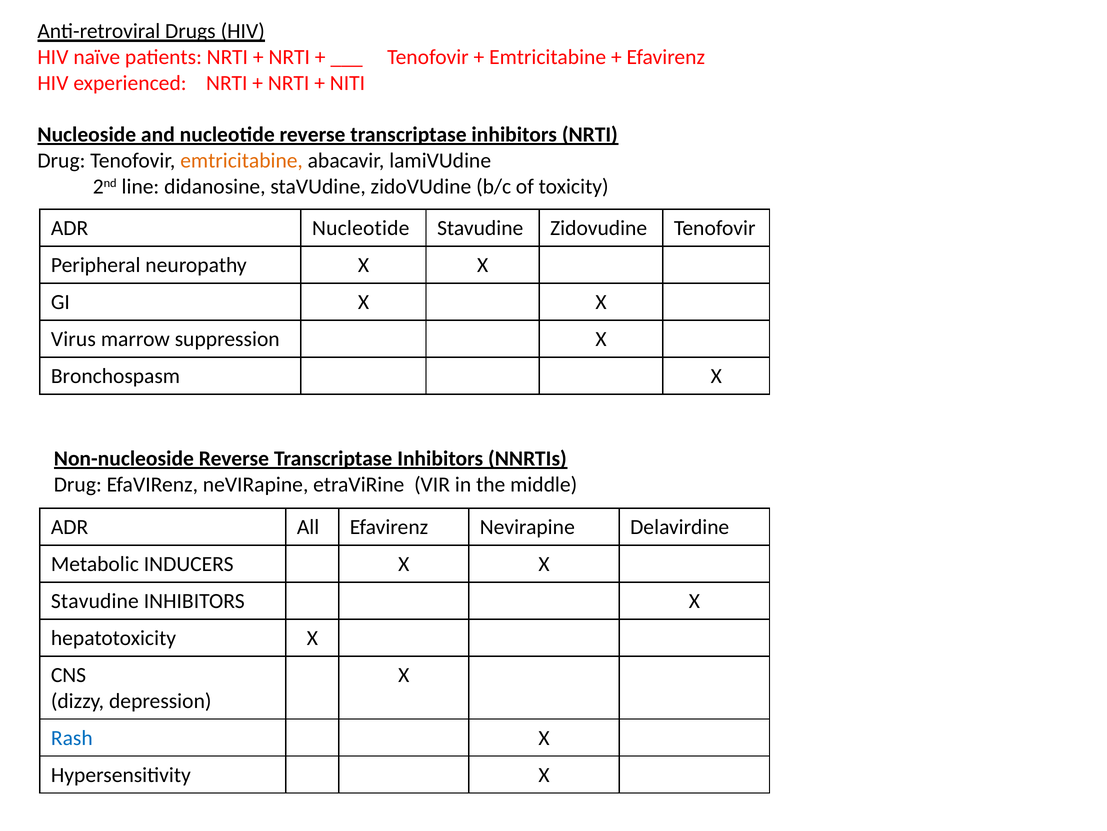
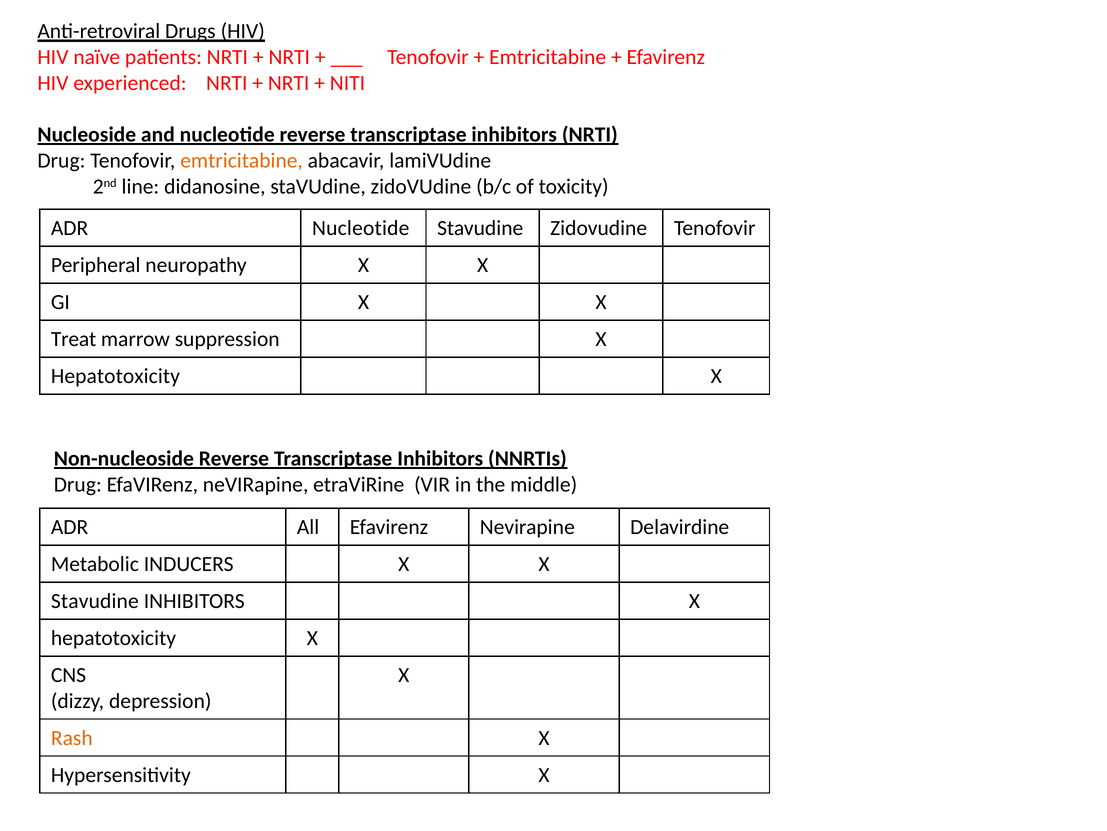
Virus: Virus -> Treat (74, 339)
Bronchospasm: Bronchospasm -> Hepatotoxicity (115, 376)
Rash colour: blue -> orange (72, 737)
